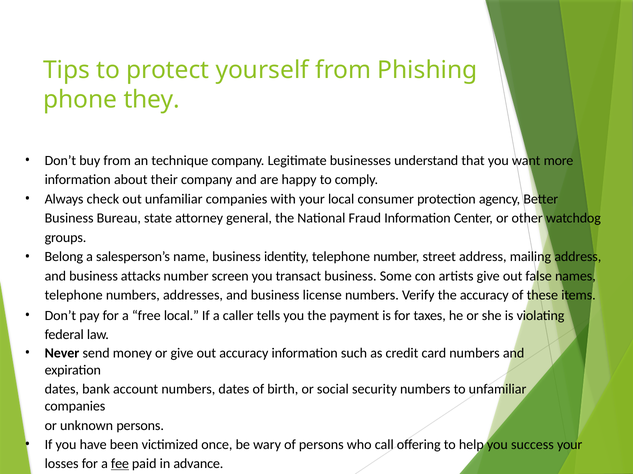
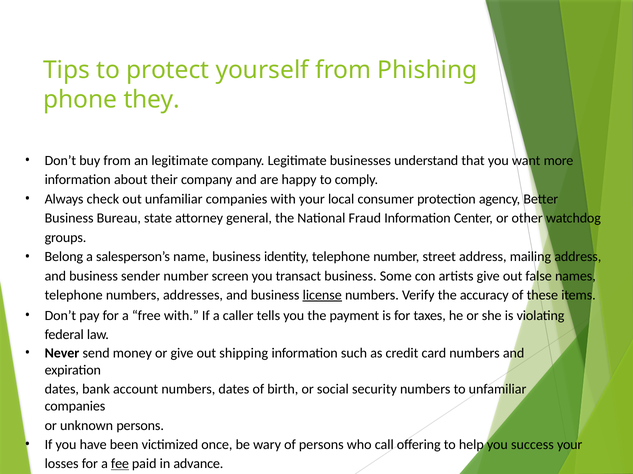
an technique: technique -> legitimate (180, 161)
attacks: attacks -> sender (141, 276)
license underline: none -> present (322, 296)
free local: local -> with (181, 316)
out accuracy: accuracy -> shipping (244, 354)
